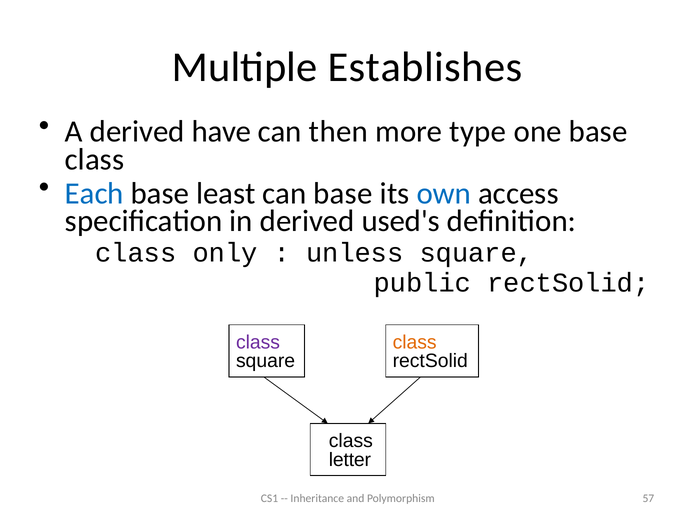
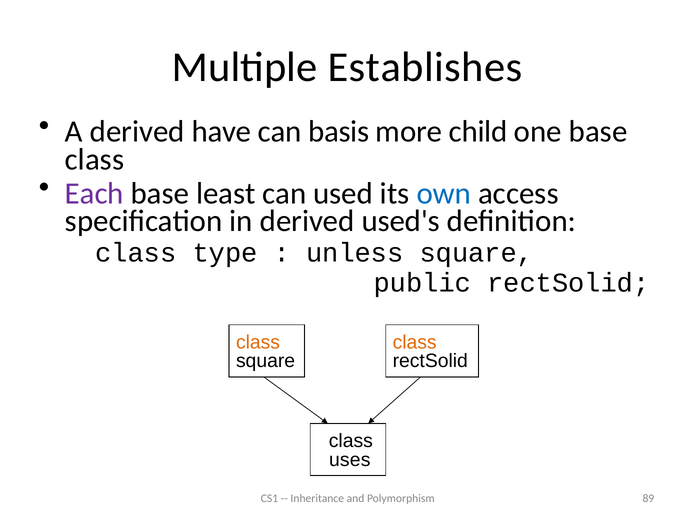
then: then -> basis (339, 132)
type: type -> child (478, 132)
Each colour: blue -> purple (94, 193)
can base: base -> used (343, 193)
only: only -> type (225, 253)
class colour: purple -> orange (258, 342)
letter: letter -> uses (350, 460)
57: 57 -> 89 (648, 498)
